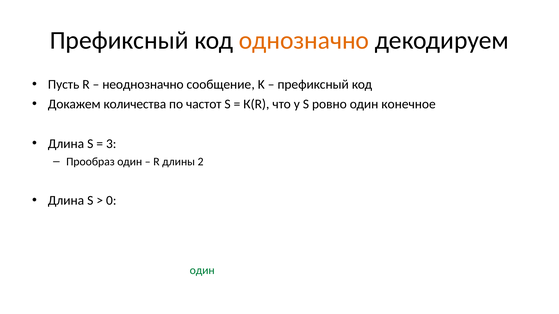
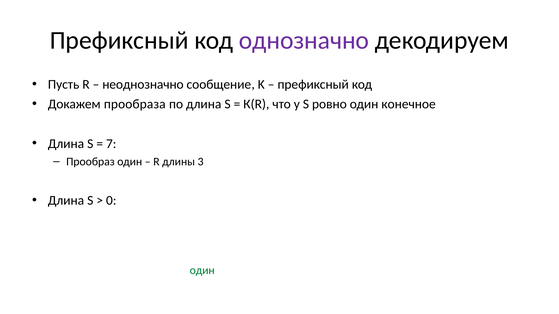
однозначно colour: orange -> purple (304, 41)
количества: количества -> прообраза (135, 104)
по частот: частот -> длина (204, 104)
3: 3 -> 7 (111, 144)
2: 2 -> 3 (201, 162)
